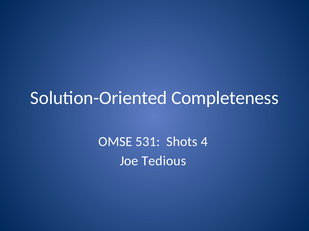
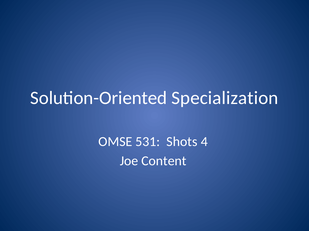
Completeness: Completeness -> Specialization (225, 98)
Tedious: Tedious -> Content (164, 161)
